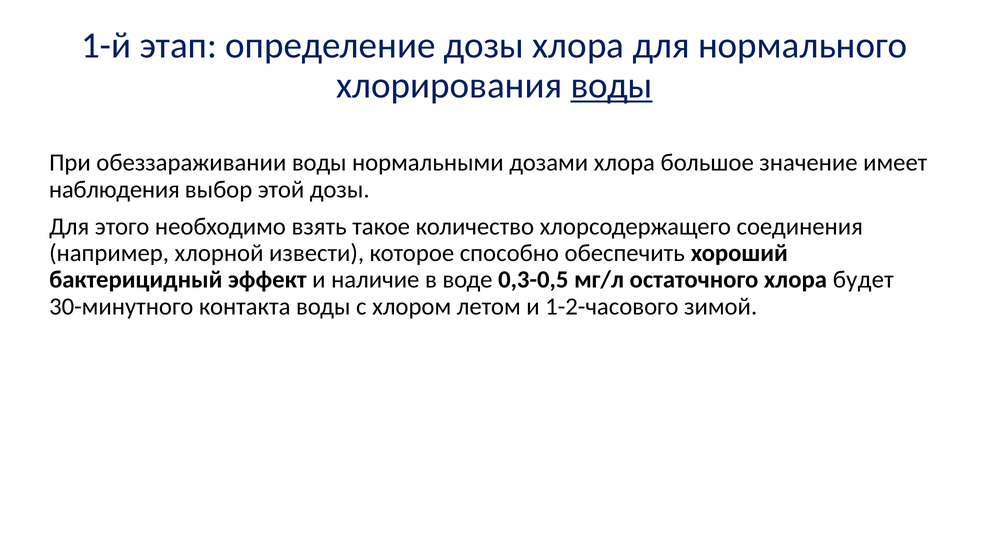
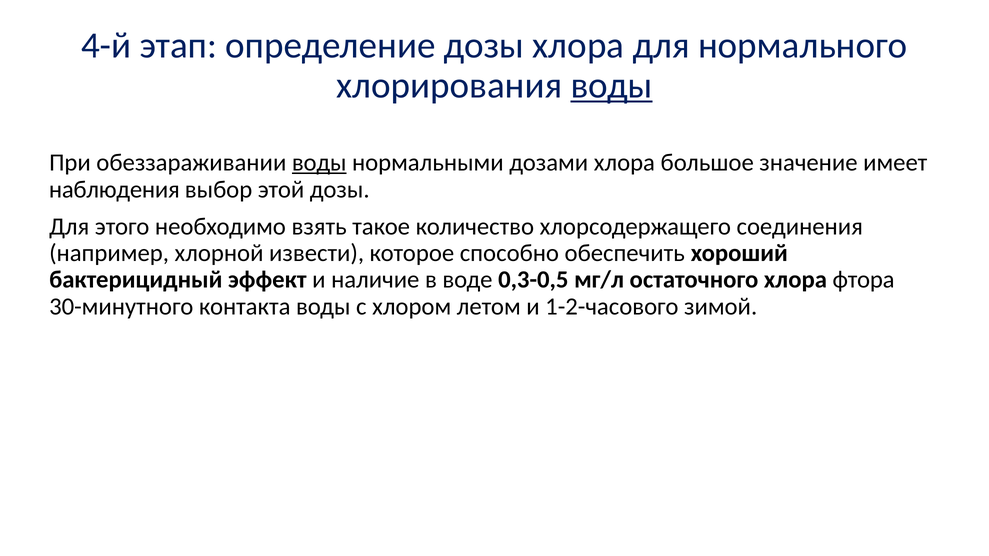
1-й: 1-й -> 4-й (106, 45)
воды underline: none -> present (319, 163)
будет: будет -> фтора (864, 280)
